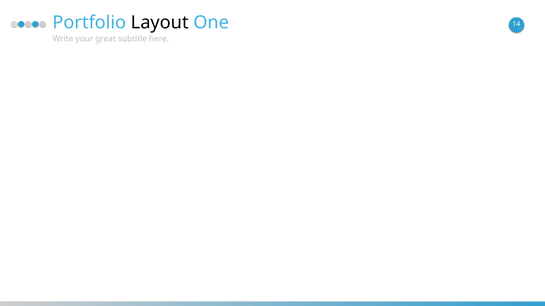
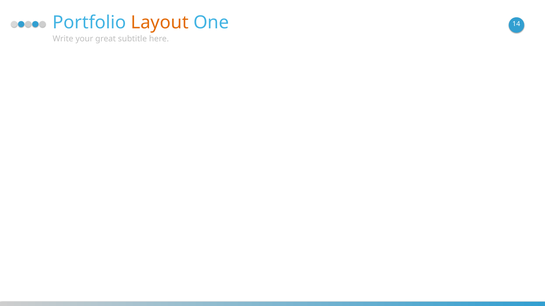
Layout colour: black -> orange (160, 23)
